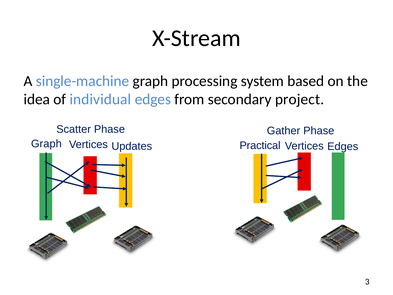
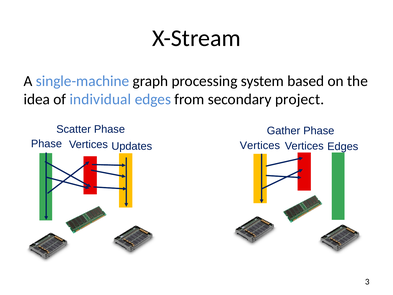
Graph: Graph -> Phase (46, 144)
Updates Practical: Practical -> Vertices (260, 145)
